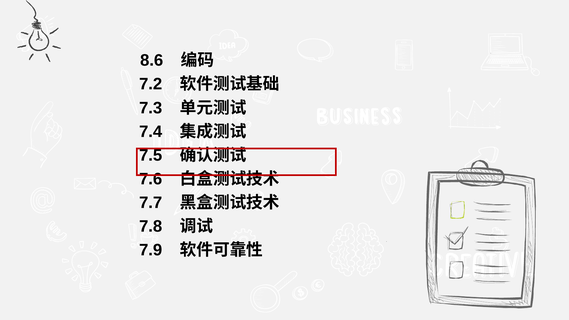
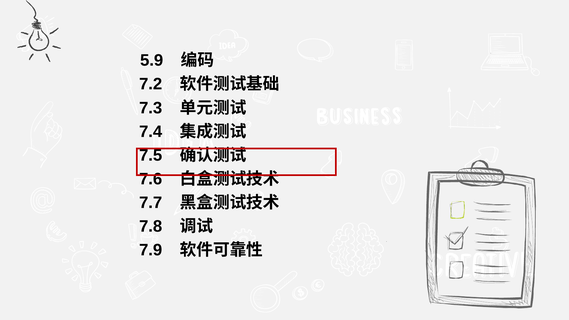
8.6: 8.6 -> 5.9 (152, 60)
